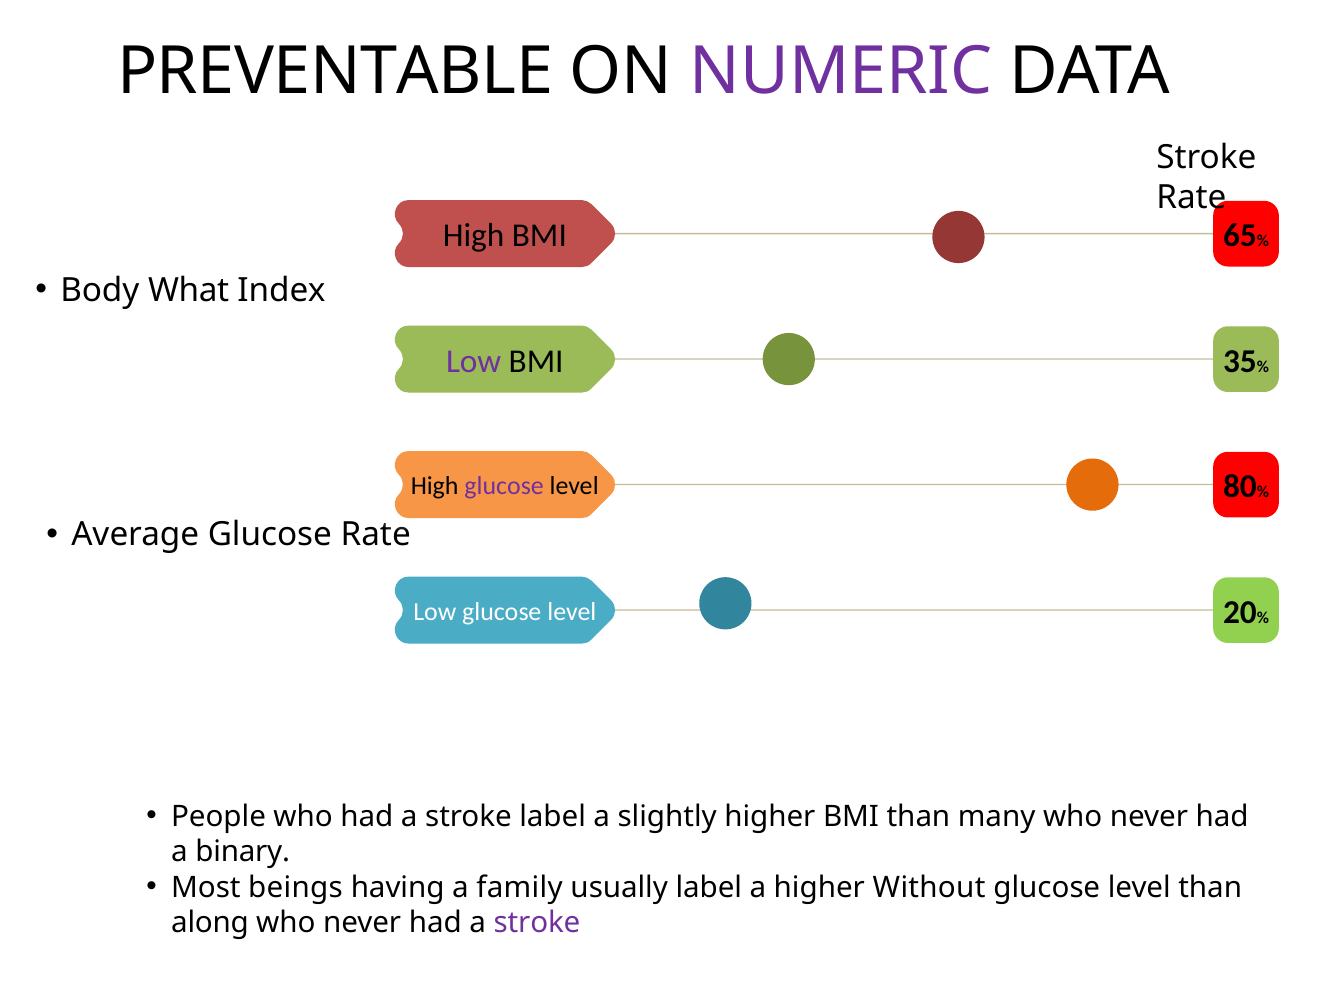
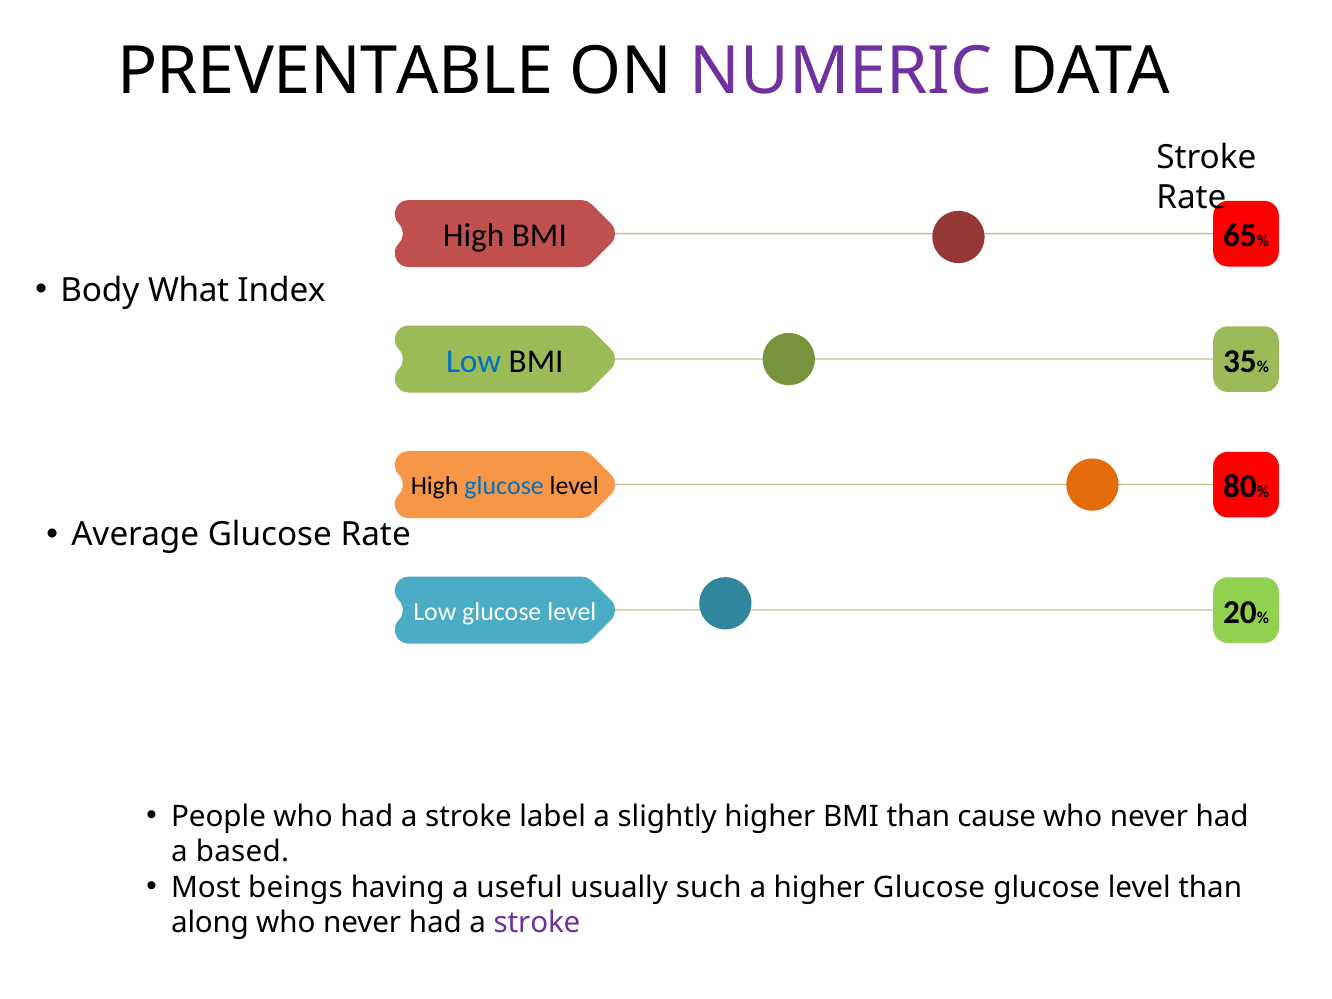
Low colour: purple -> blue (474, 361)
glucose colour: purple -> blue (504, 486)
many: many -> cause (997, 817)
binary: binary -> based (242, 852)
family: family -> useful (520, 888)
usually label: label -> such (709, 888)
higher Without: Without -> Glucose (929, 888)
